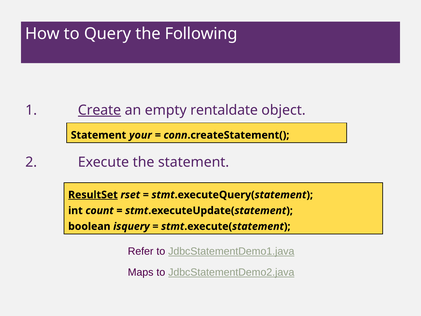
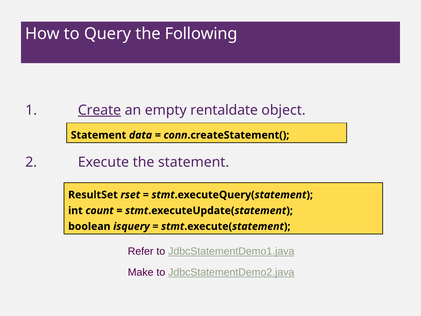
your: your -> data (141, 135)
ResultSet underline: present -> none (93, 195)
Maps: Maps -> Make (141, 272)
